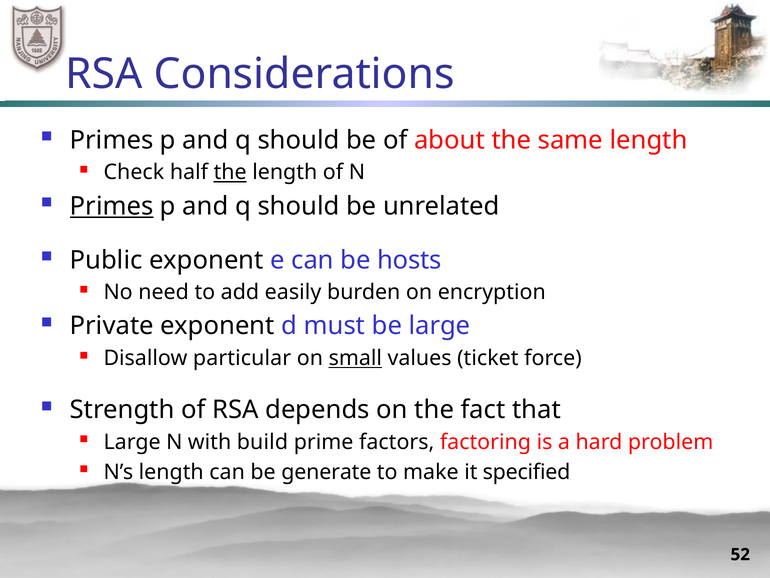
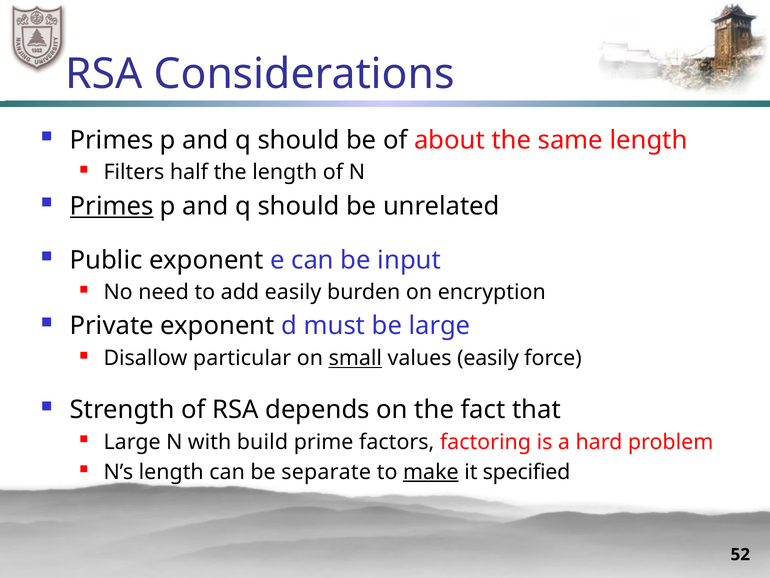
Check: Check -> Filters (134, 172)
the underline: present -> none (230, 172)
hosts: hosts -> input (409, 260)
values ticket: ticket -> easily (488, 358)
generate: generate -> separate (326, 472)
make underline: none -> present (431, 472)
